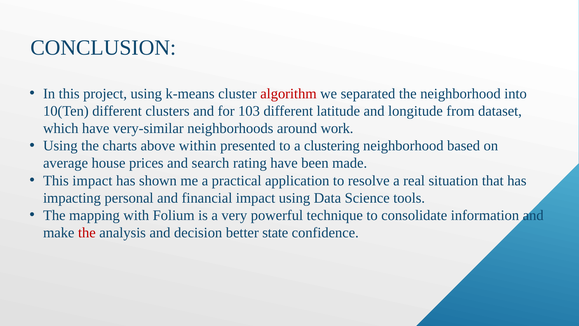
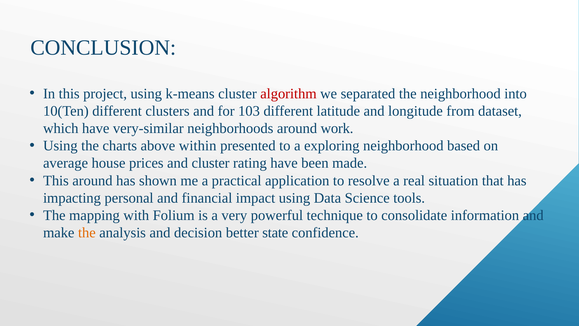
clustering: clustering -> exploring (332, 146)
and search: search -> cluster (211, 163)
This impact: impact -> around (92, 180)
the colour: red -> orange (87, 233)
